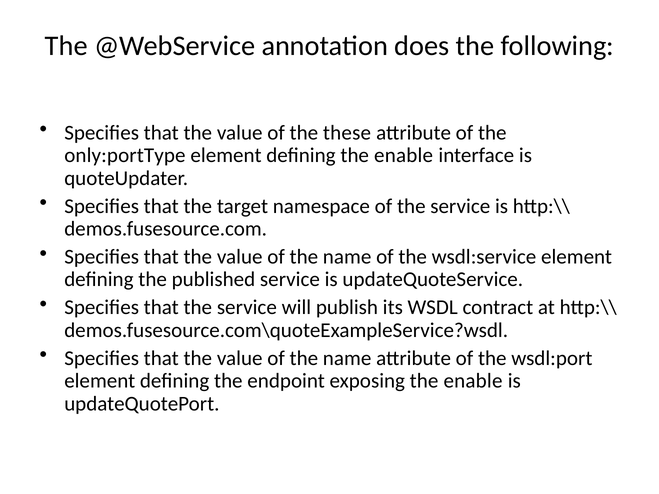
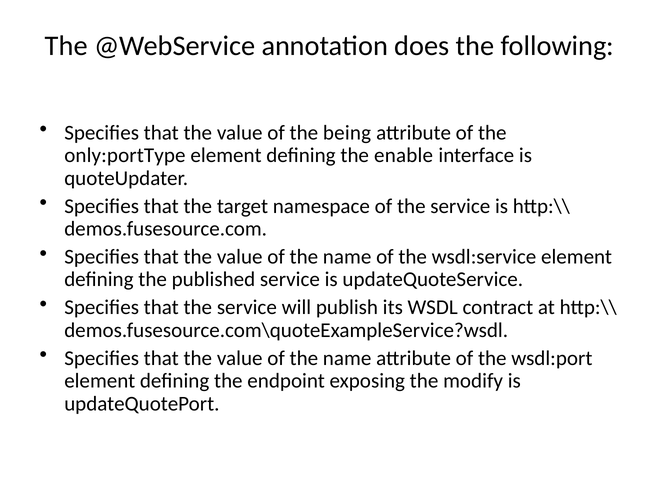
these: these -> being (347, 133)
exposing the enable: enable -> modify (473, 381)
